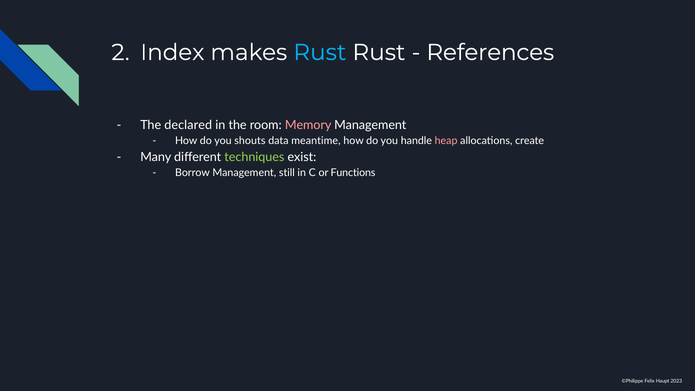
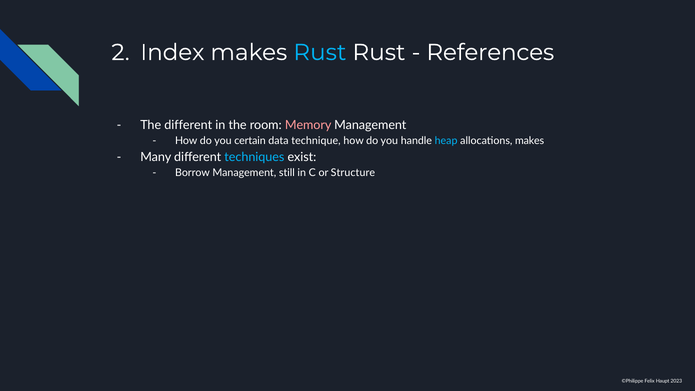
The declared: declared -> different (188, 125)
shouts: shouts -> certain (250, 141)
meantime: meantime -> technique (316, 141)
heap colour: pink -> light blue (446, 141)
allocations create: create -> makes (530, 141)
techniques colour: light green -> light blue (254, 157)
Functions: Functions -> Structure (353, 173)
